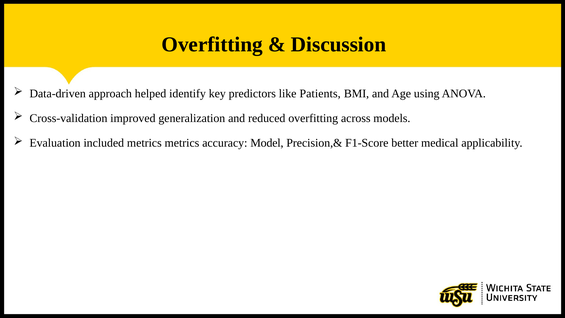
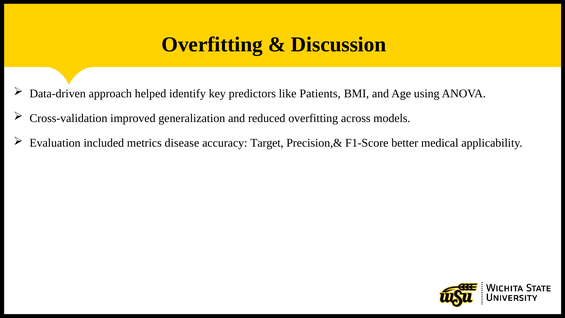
metrics metrics: metrics -> disease (182, 143)
Model: Model -> Target (267, 143)
